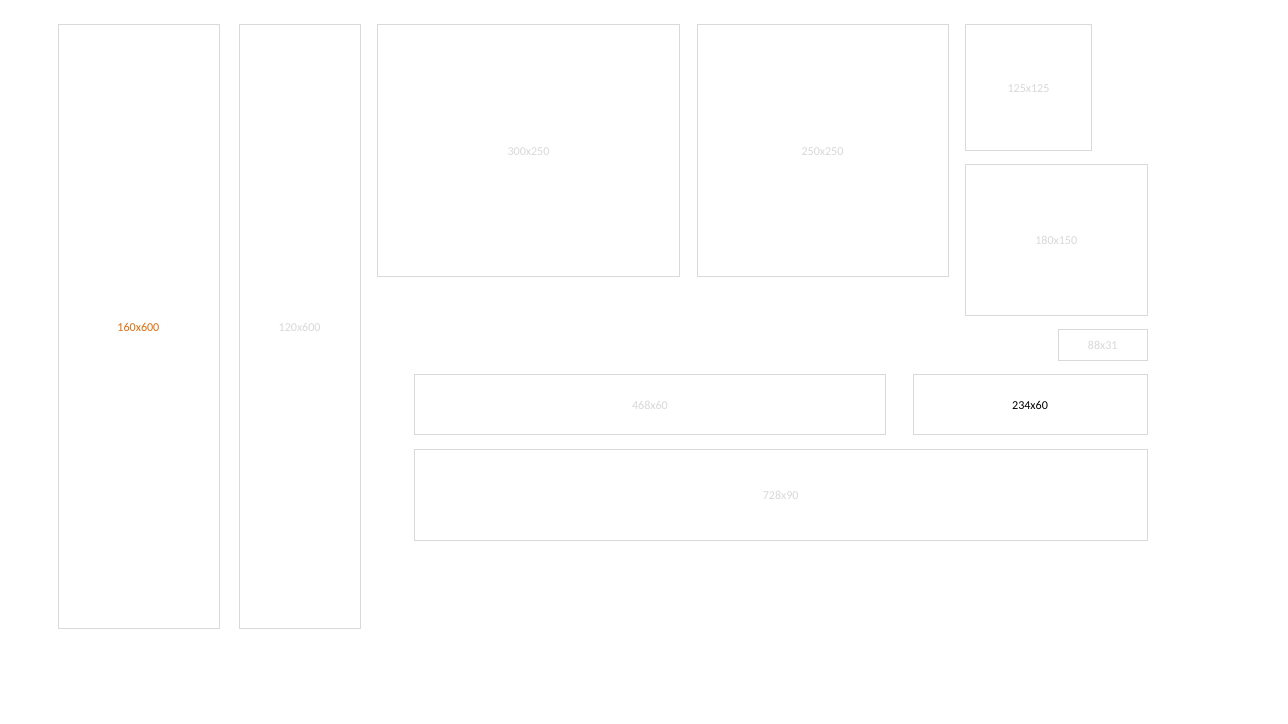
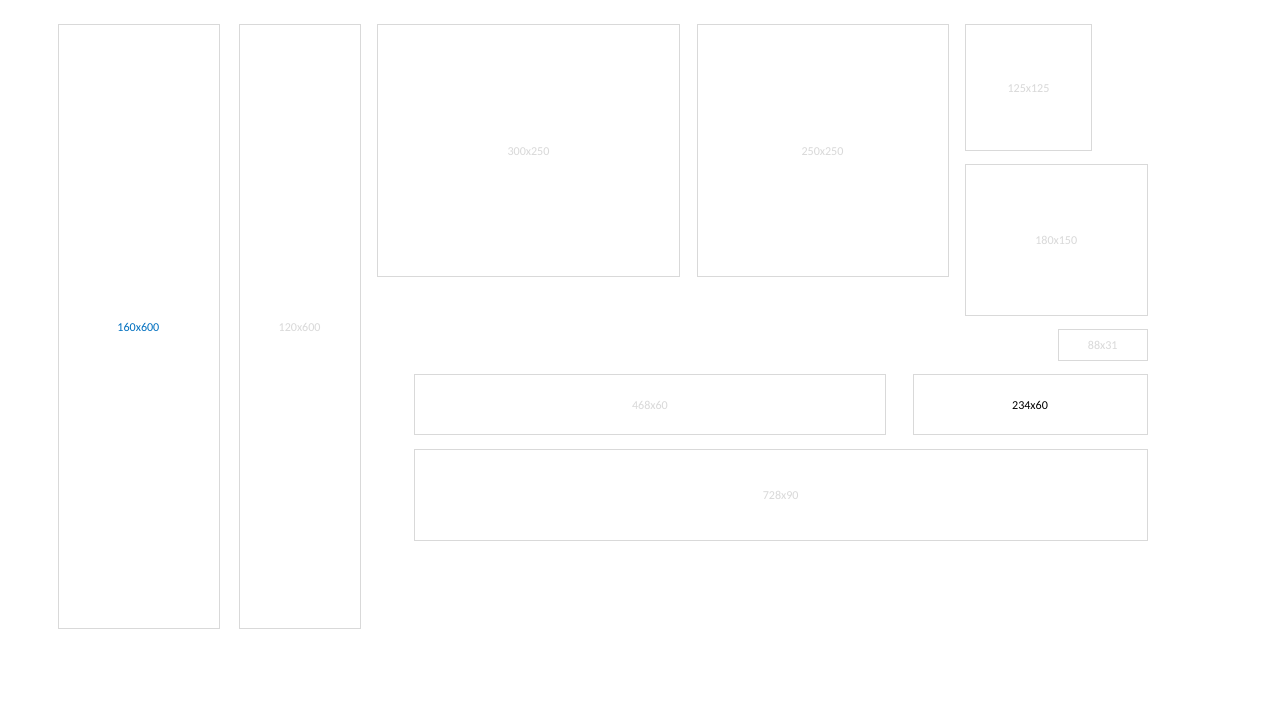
160x600 colour: orange -> blue (138, 327)
